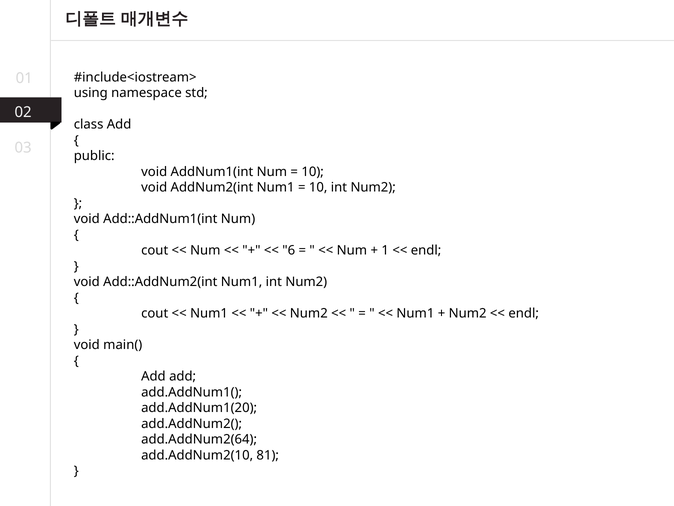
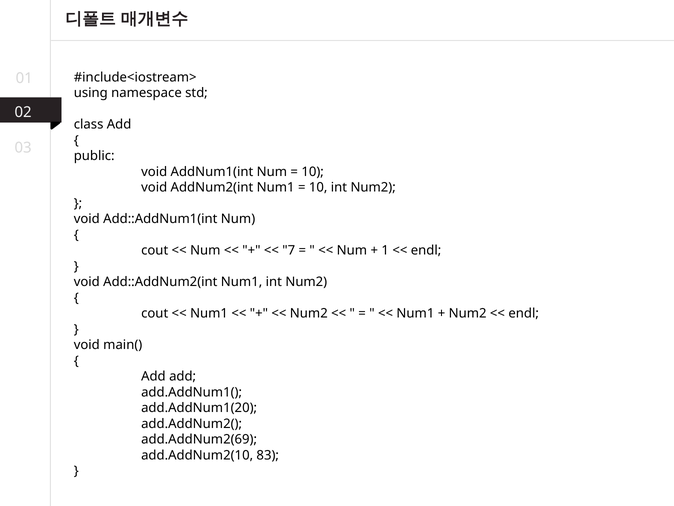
6: 6 -> 7 (289, 250)
add.AddNum2(64: add.AddNum2(64 -> add.AddNum2(69 (199, 439)
81: 81 -> 83 (268, 455)
